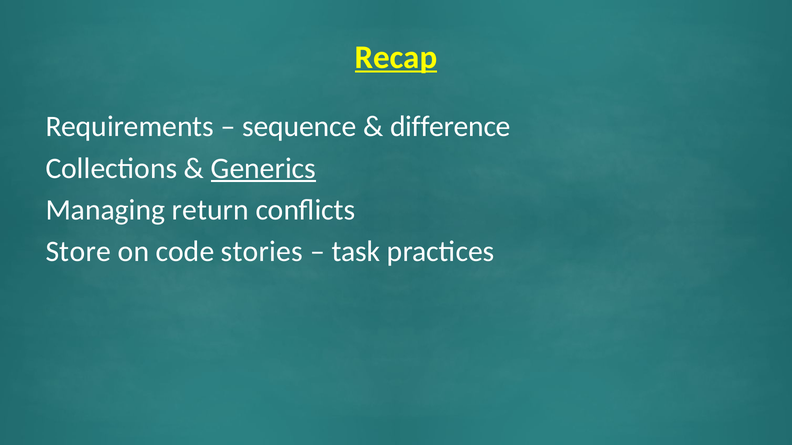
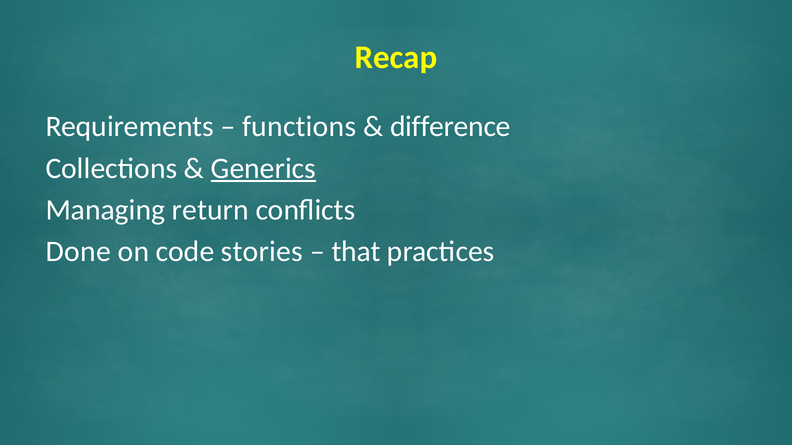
Recap underline: present -> none (396, 57)
sequence: sequence -> functions (299, 127)
Store: Store -> Done (78, 252)
task: task -> that (356, 252)
